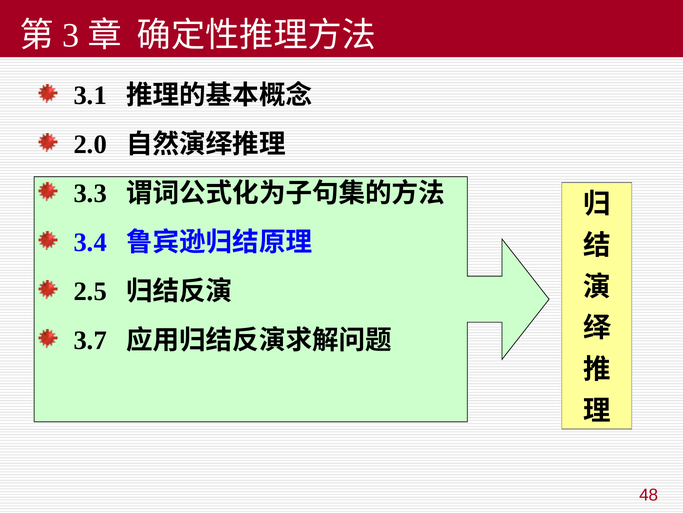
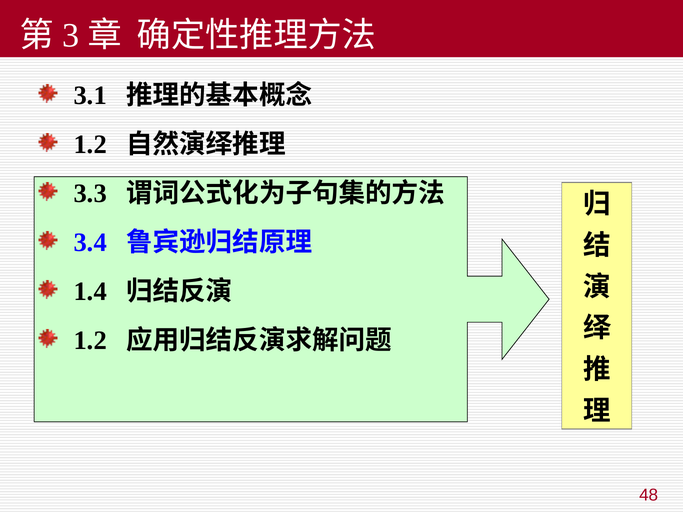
2.0: 2.0 -> 1.2 (90, 144)
2.5: 2.5 -> 1.4 (90, 291)
3.7: 3.7 -> 1.2 (90, 340)
